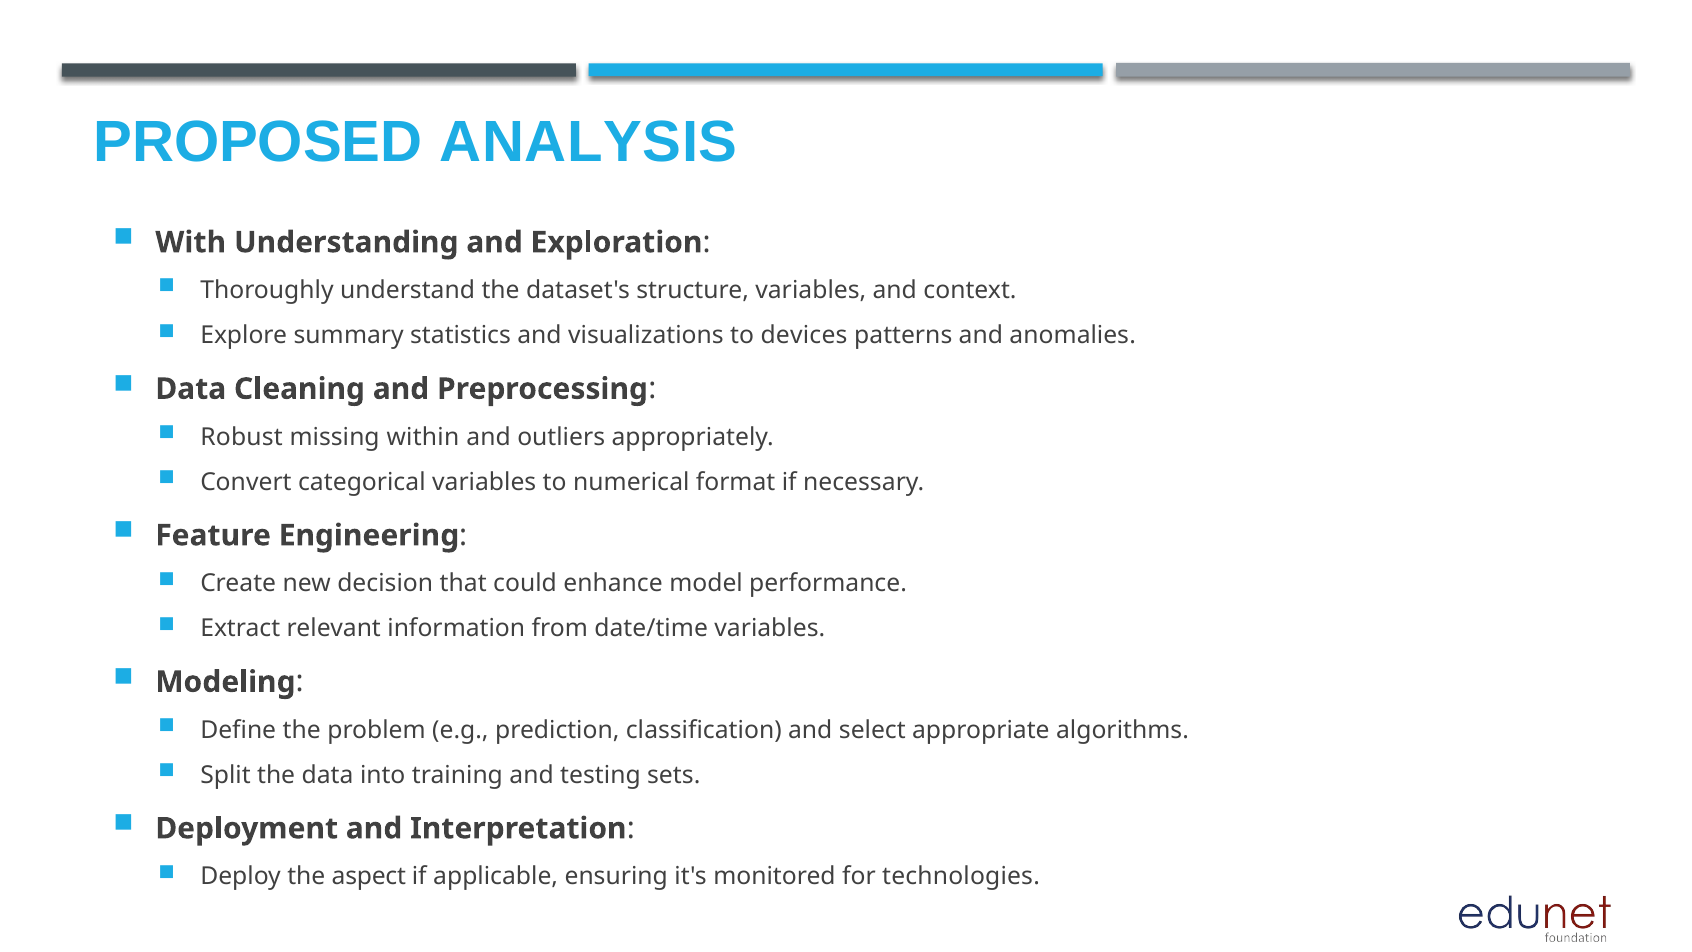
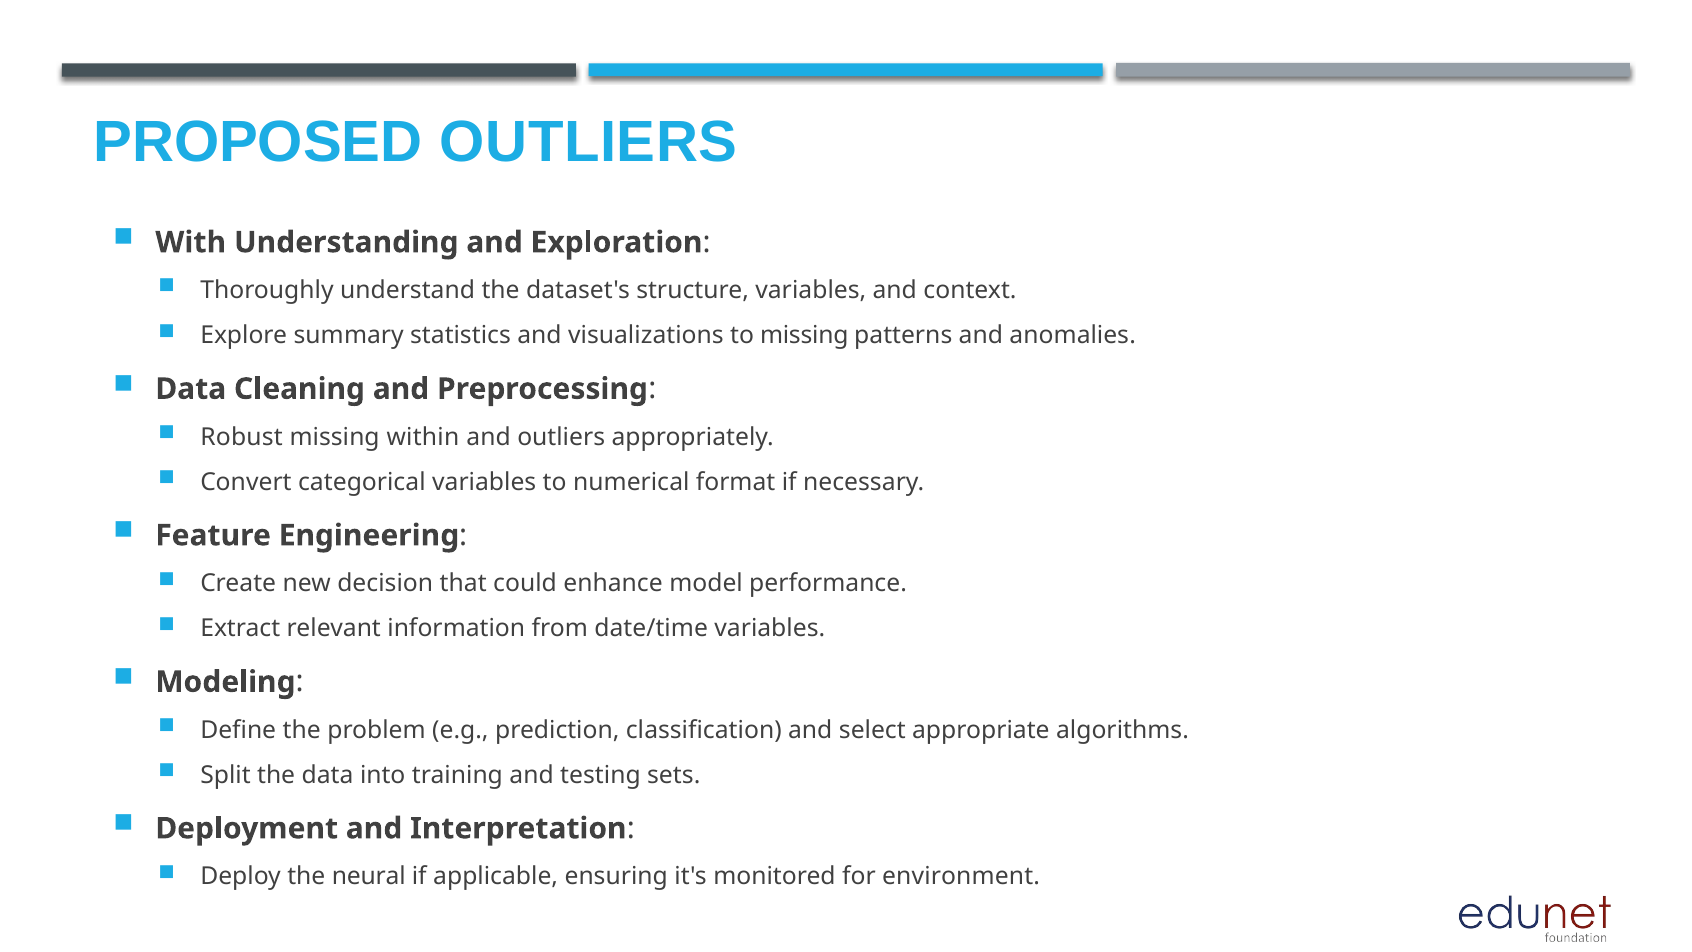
PROPOSED ANALYSIS: ANALYSIS -> OUTLIERS (589, 143)
to devices: devices -> missing (804, 335)
aspect: aspect -> neural (369, 876)
technologies: technologies -> environment (961, 876)
